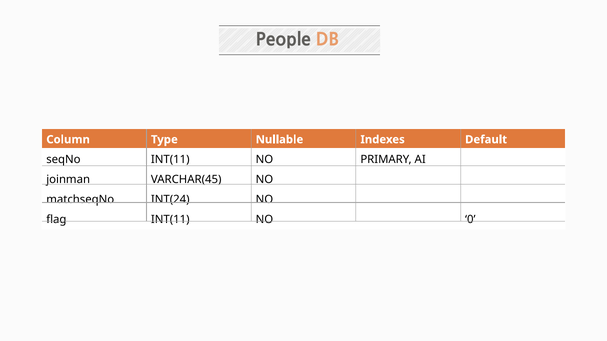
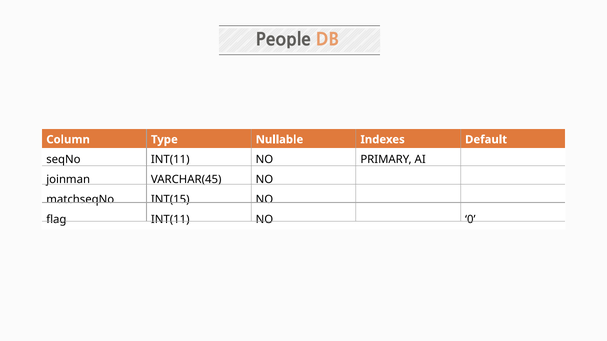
INT(24: INT(24 -> INT(15 (170, 200)
